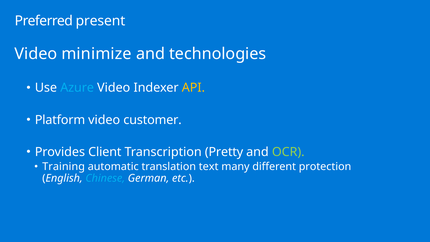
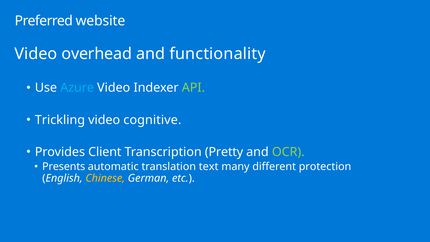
present: present -> website (100, 21)
minimize: minimize -> overhead (97, 54)
technologies: technologies -> functionality (218, 54)
API colour: yellow -> light green (193, 88)
Platform: Platform -> Trickling (60, 120)
customer: customer -> cognitive (152, 120)
Training: Training -> Presents (64, 167)
Chinese colour: light blue -> yellow (105, 178)
